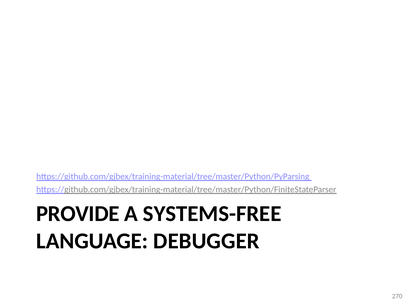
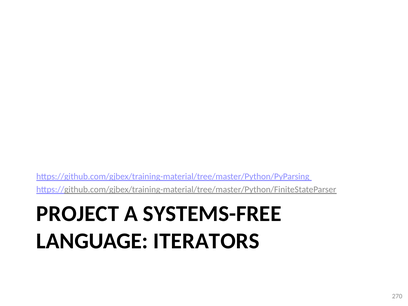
PROVIDE: PROVIDE -> PROJECT (78, 214)
DEBUGGER: DEBUGGER -> ITERATORS (206, 241)
